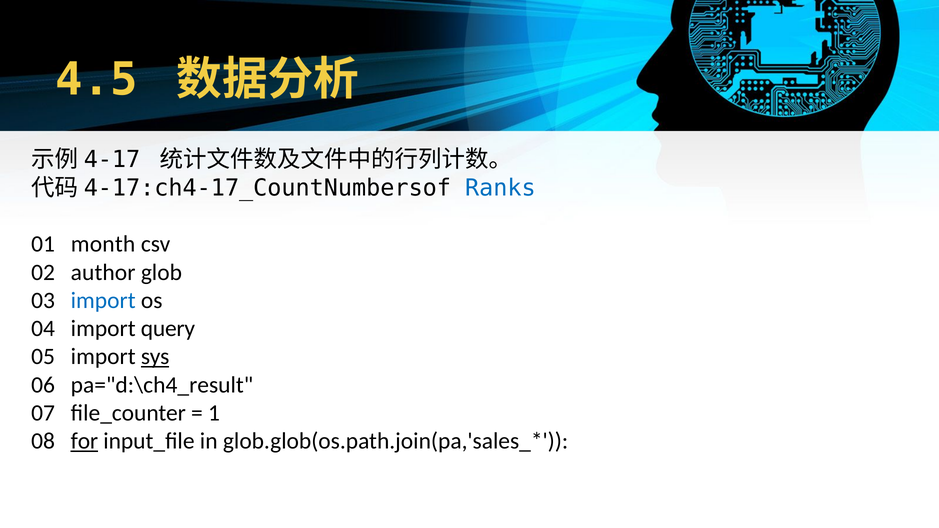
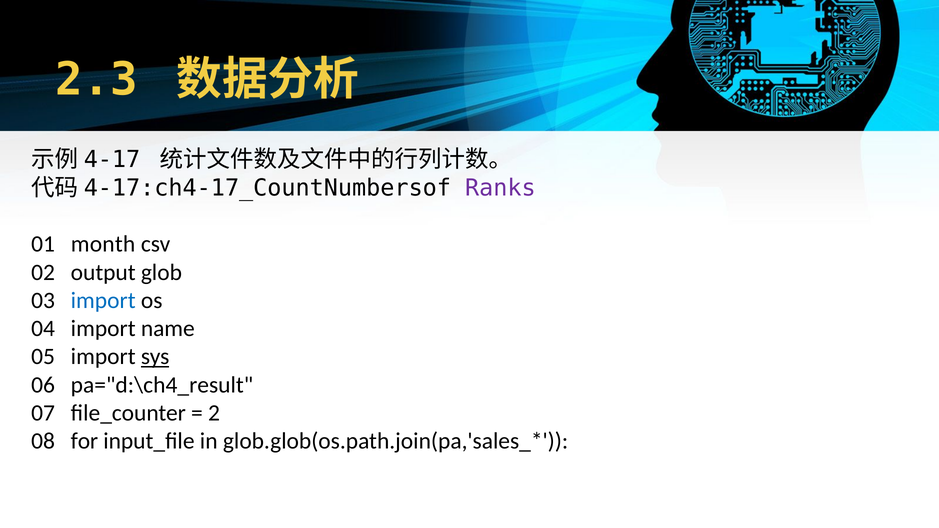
4.5: 4.5 -> 2.3 (97, 80)
Ranks colour: blue -> purple (500, 188)
author: author -> output (103, 272)
query: query -> name (168, 329)
1: 1 -> 2 (214, 413)
for underline: present -> none (84, 441)
